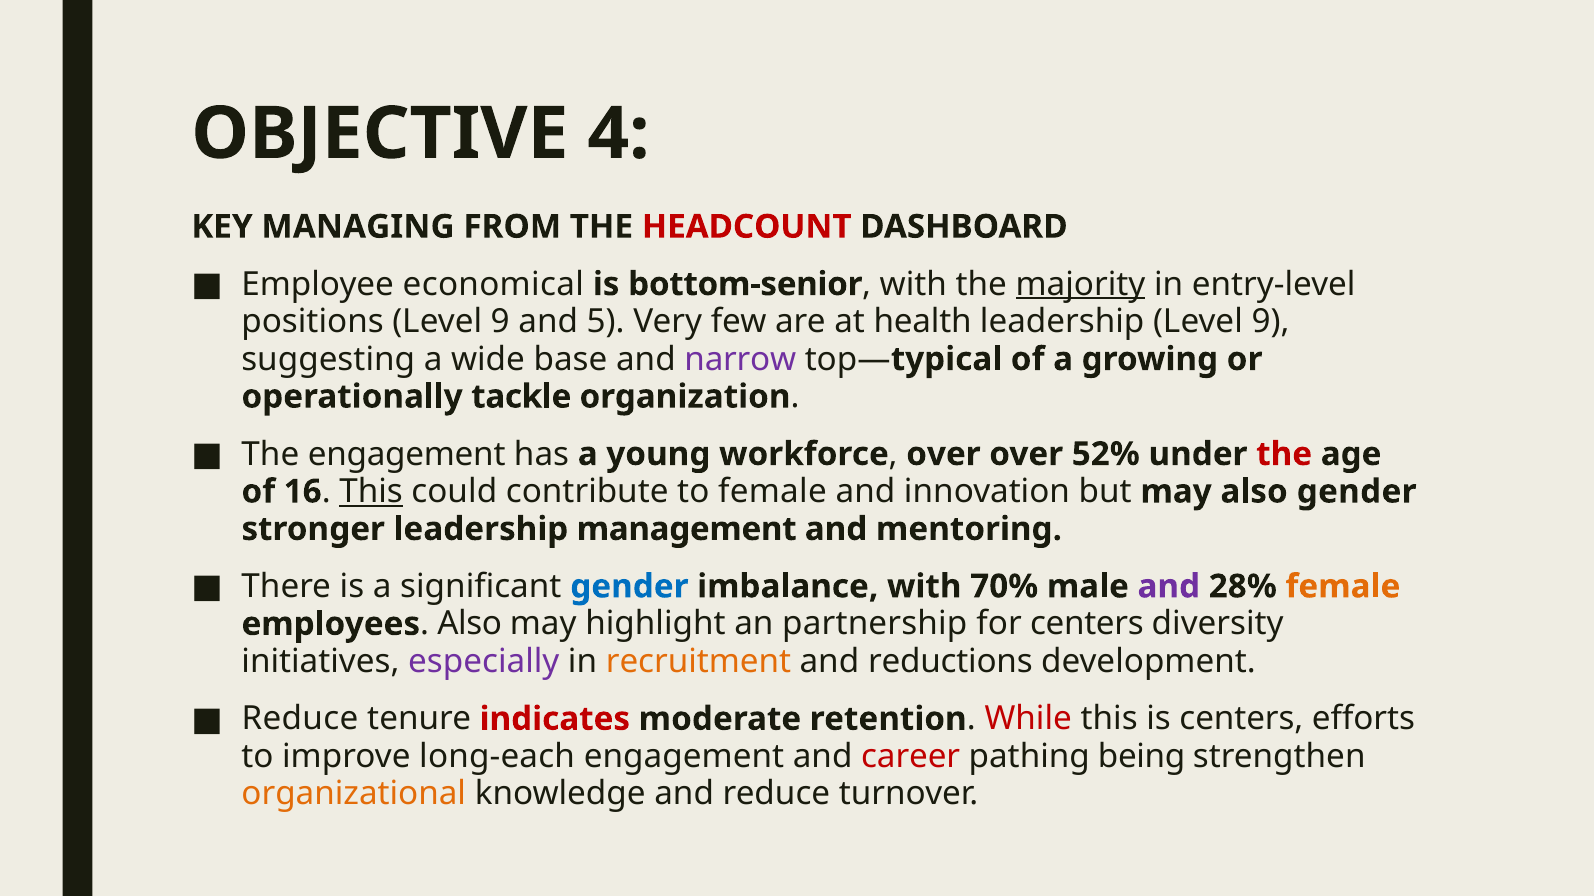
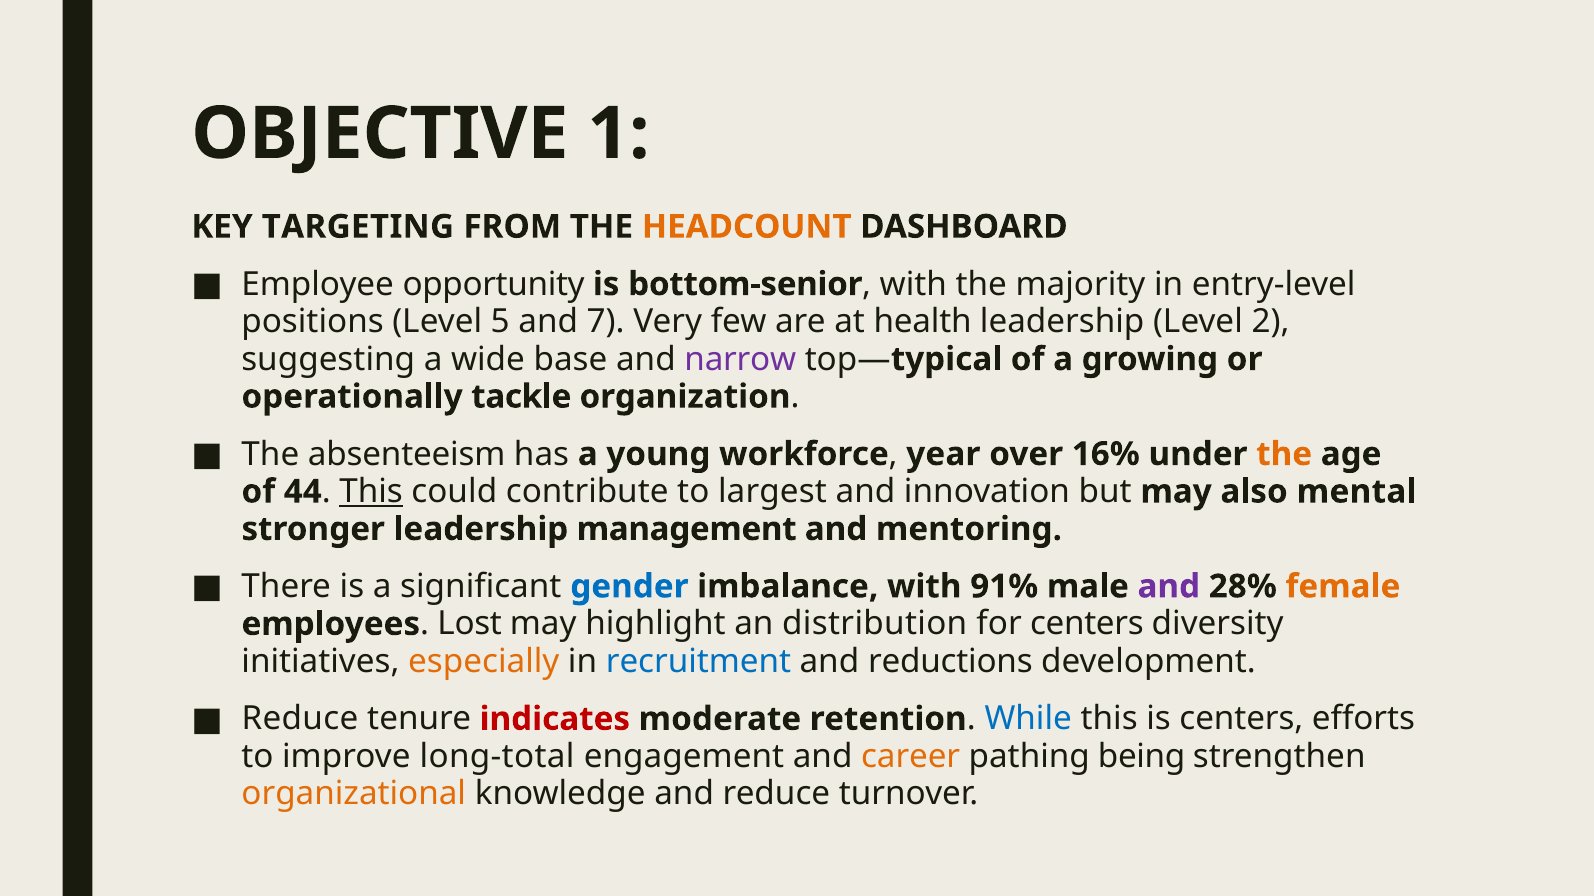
4: 4 -> 1 (618, 134)
MANAGING: MANAGING -> TARGETING (358, 227)
HEADCOUNT colour: red -> orange (747, 227)
economical: economical -> opportunity (494, 284)
majority underline: present -> none (1080, 284)
positions Level 9: 9 -> 5 (500, 322)
5: 5 -> 7 (606, 322)
leadership Level 9: 9 -> 2 (1270, 322)
The engagement: engagement -> absenteeism (407, 454)
over: over -> year (943, 454)
52%: 52% -> 16% (1106, 454)
the colour: red -> orange (1284, 454)
16: 16 -> 44 (303, 492)
to female: female -> largest (772, 492)
also gender: gender -> mental (1357, 492)
70%: 70% -> 91% (1004, 587)
Also: Also -> Lost (470, 624)
partnership: partnership -> distribution (875, 624)
especially colour: purple -> orange (484, 662)
recruitment colour: orange -> blue (698, 662)
While colour: red -> blue (1028, 719)
long-each: long-each -> long-total (497, 757)
career colour: red -> orange (911, 757)
